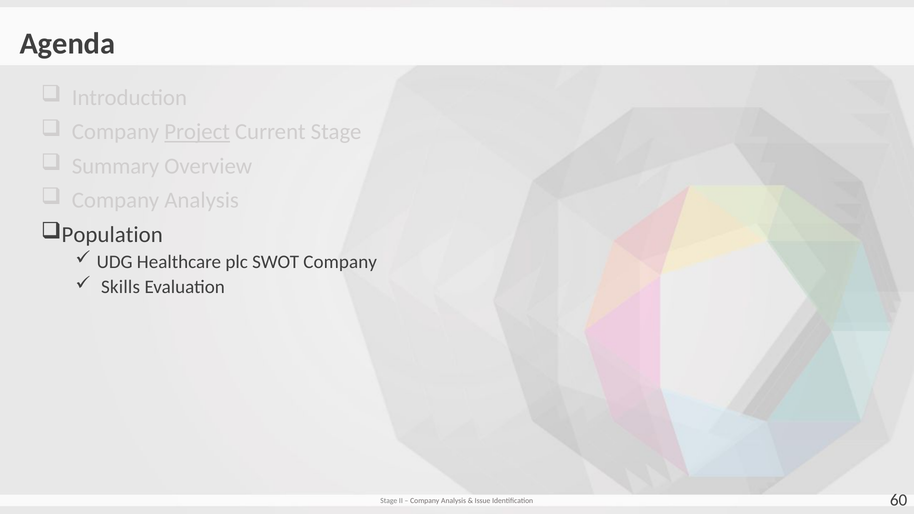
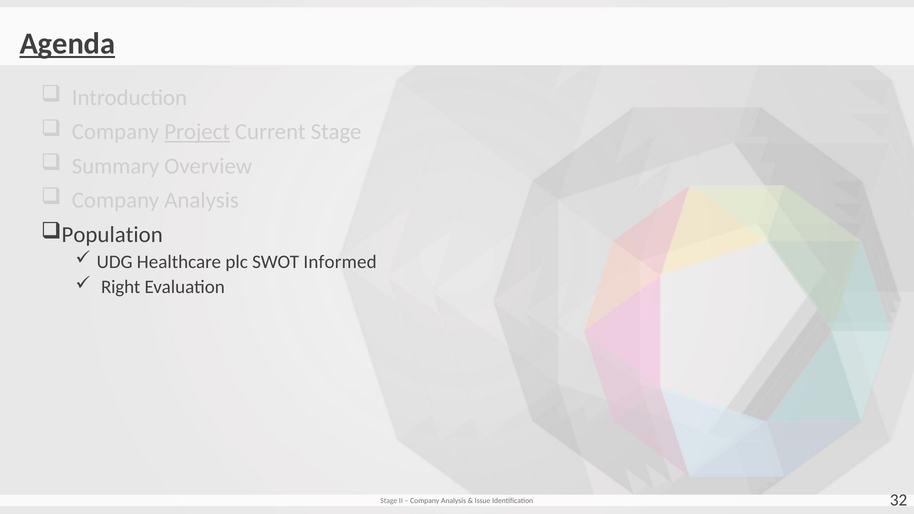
Agenda underline: none -> present (67, 44)
SWOT Company: Company -> Informed (340, 262)
Skills: Skills -> Right (121, 287)
60: 60 -> 32 (899, 500)
